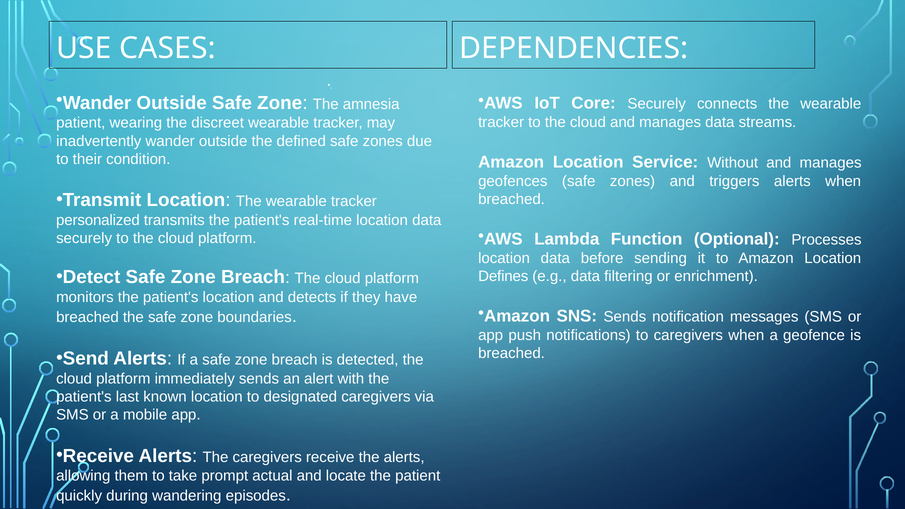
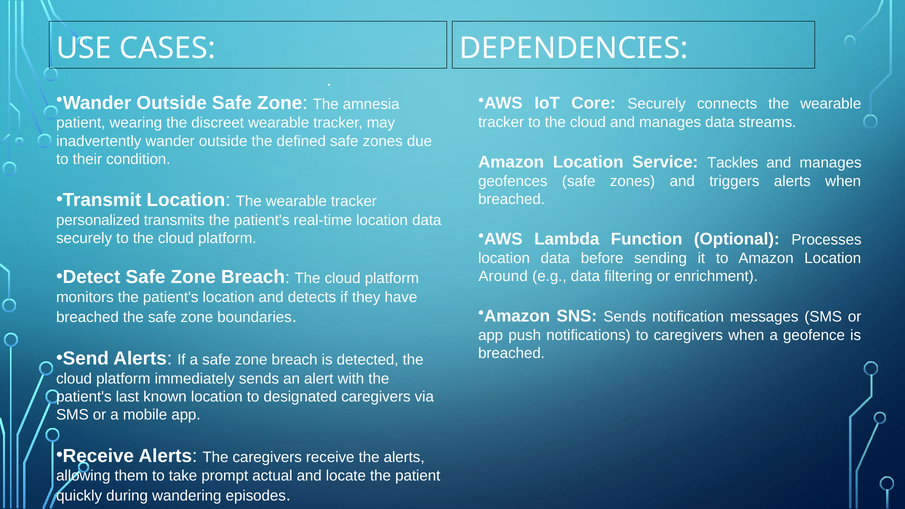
Without: Without -> Tackles (733, 163)
Defines: Defines -> Around (503, 276)
